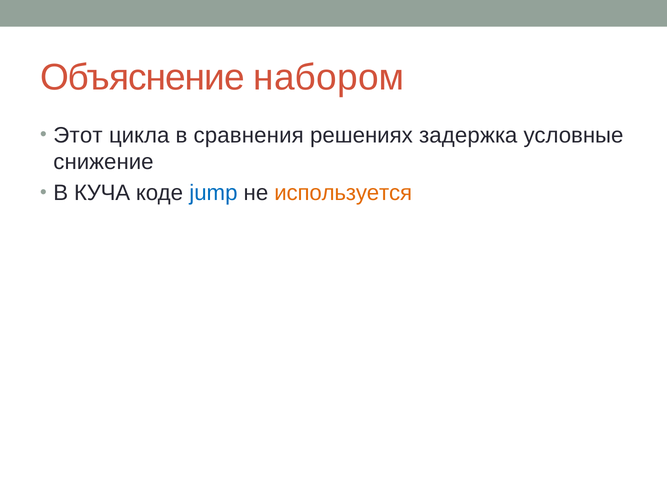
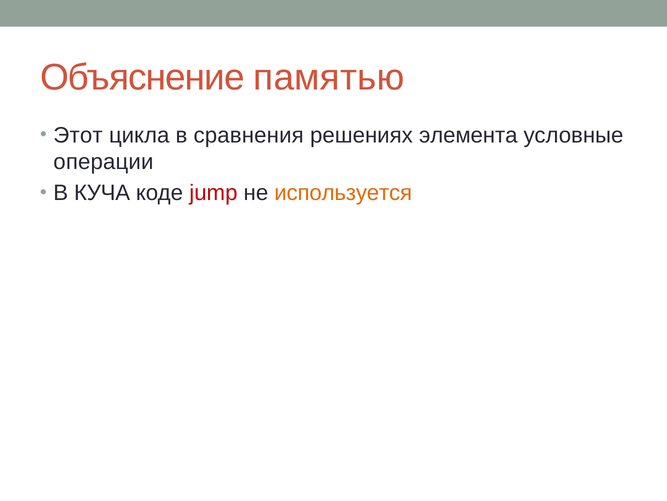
набором: набором -> памятью (329, 78)
задержка: задержка -> элемента (468, 135)
снижение: снижение -> операции (103, 162)
jump colour: blue -> red (213, 193)
